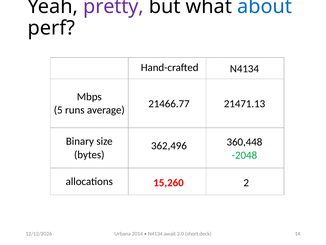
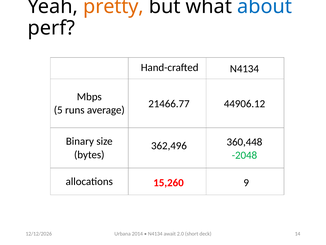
pretty colour: purple -> orange (113, 7)
21471.13: 21471.13 -> 44906.12 (245, 103)
2: 2 -> 9 (246, 182)
